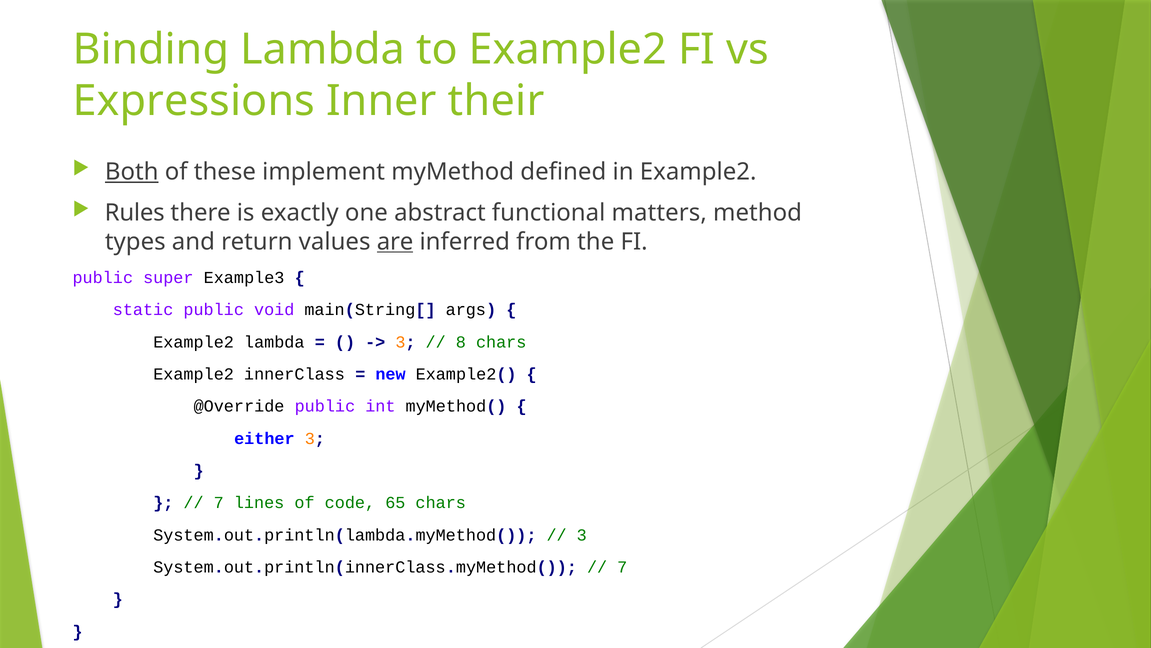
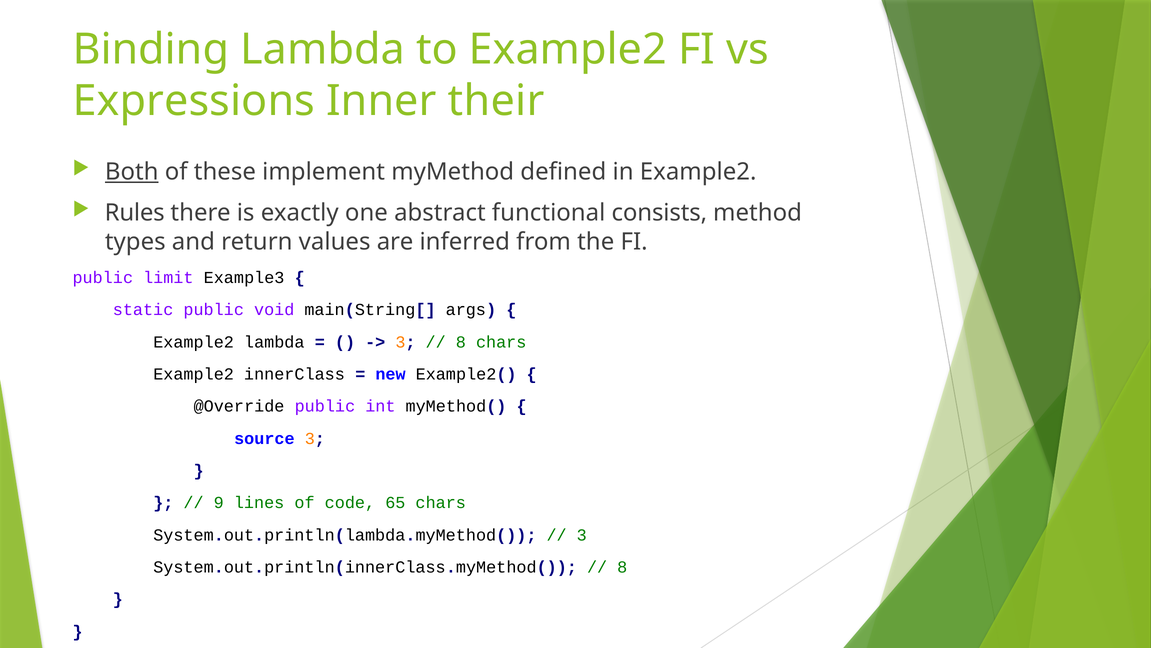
matters: matters -> consists (659, 213)
are underline: present -> none (395, 241)
super: super -> limit (168, 277)
either: either -> source (264, 438)
7: 7 -> 9 (219, 502)
7: 7 -> 8 (622, 567)
